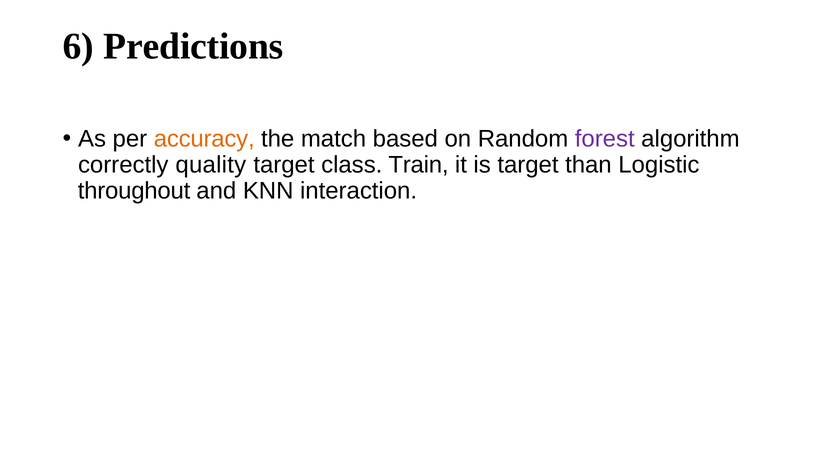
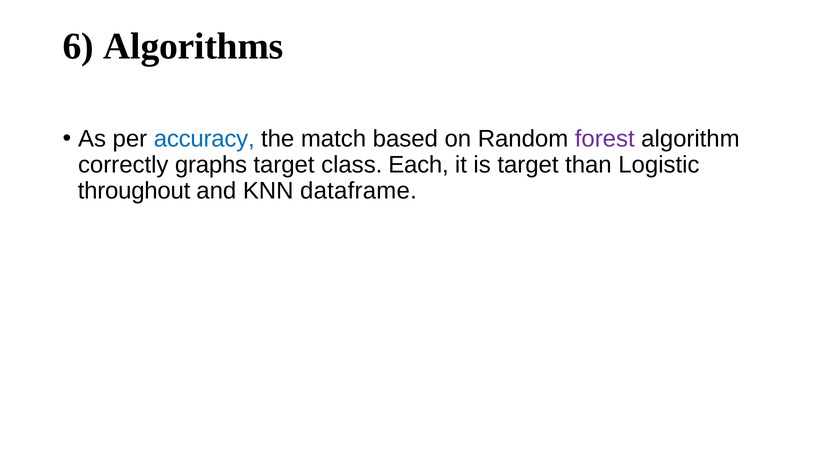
Predictions: Predictions -> Algorithms (193, 46)
accuracy colour: orange -> blue (204, 139)
quality: quality -> graphs (211, 165)
Train: Train -> Each (419, 165)
interaction: interaction -> dataframe (358, 191)
